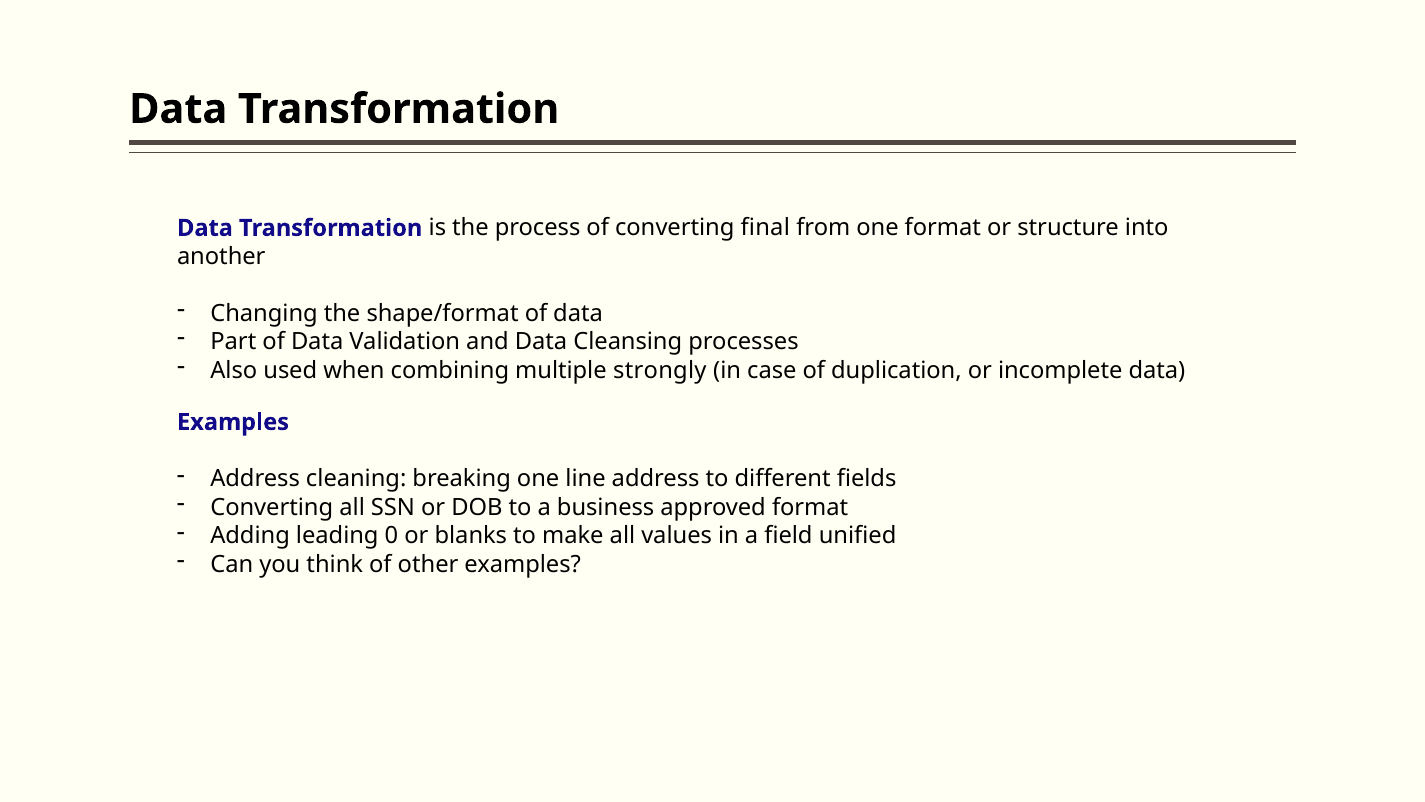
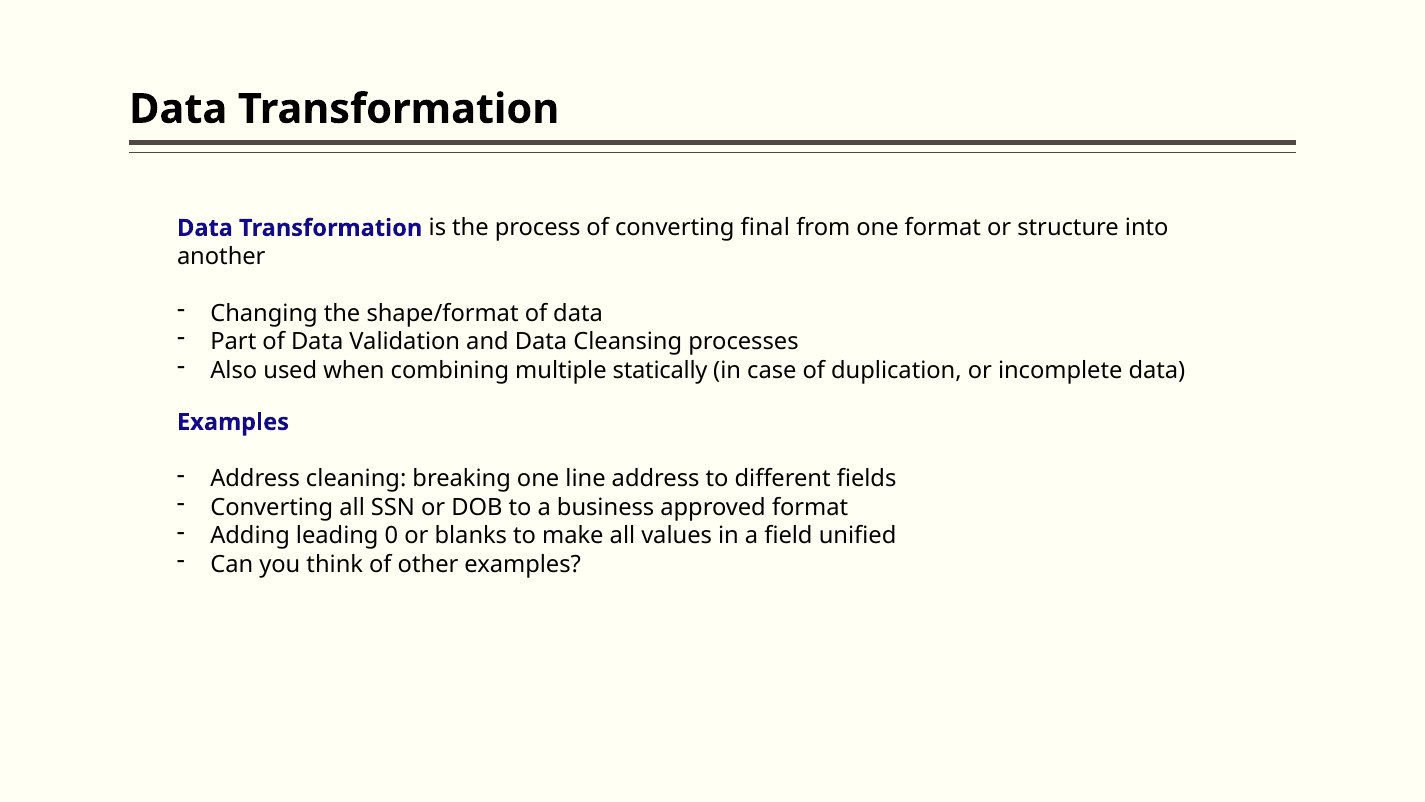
strongly: strongly -> statically (660, 370)
